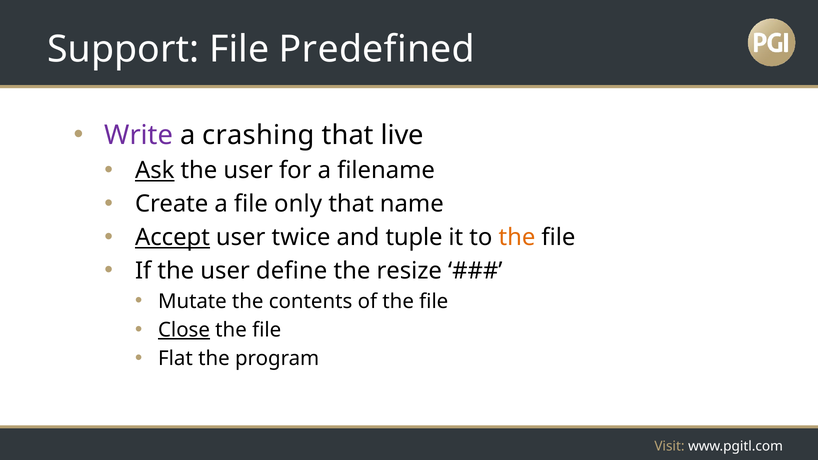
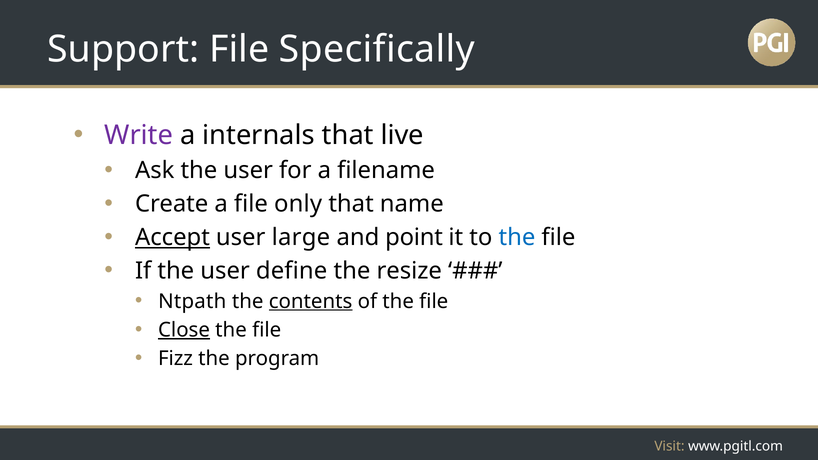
Predefined: Predefined -> Specifically (377, 49)
crashing: crashing -> internals (259, 135)
Ask underline: present -> none (155, 171)
twice: twice -> large (301, 238)
tuple: tuple -> point (414, 238)
the colour: orange -> blue (517, 238)
Mutate: Mutate -> Ntpath (192, 301)
contents underline: none -> present (311, 301)
Flat: Flat -> Fizz (176, 359)
